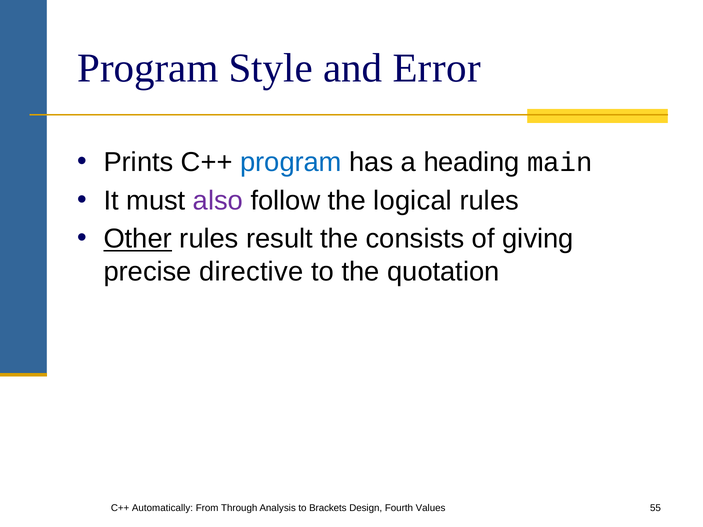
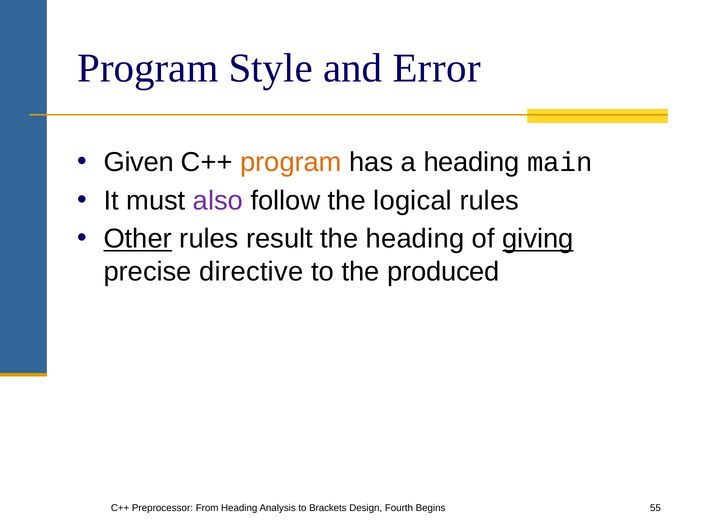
Prints: Prints -> Given (139, 162)
program colour: blue -> orange (291, 162)
the consists: consists -> heading (415, 239)
giving underline: none -> present (538, 239)
quotation: quotation -> produced (443, 272)
Automatically: Automatically -> Preprocessor (162, 508)
From Through: Through -> Heading (239, 508)
Values: Values -> Begins (431, 508)
